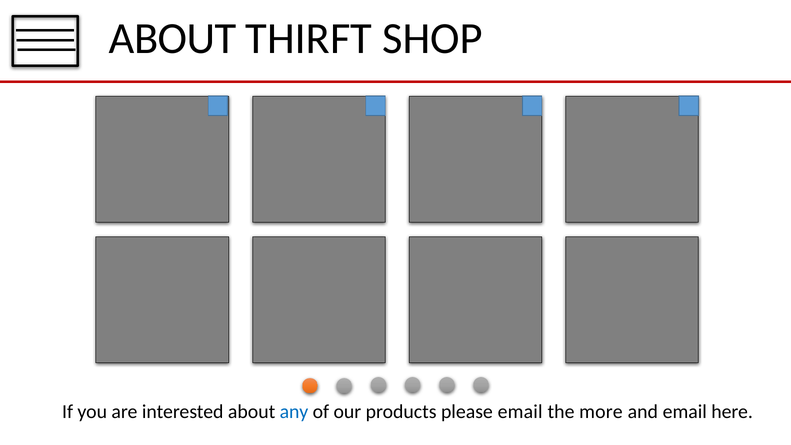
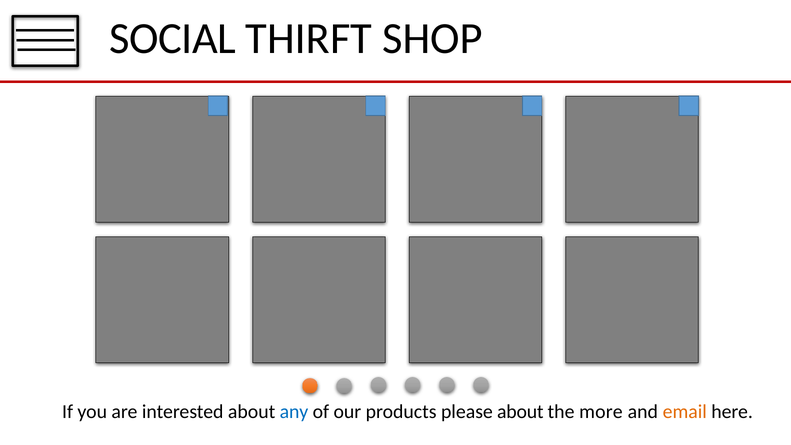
ABOUT: ABOUT -> SOCIAL (173, 39)
please email: email -> about (520, 412)
email colour: black -> orange (685, 412)
